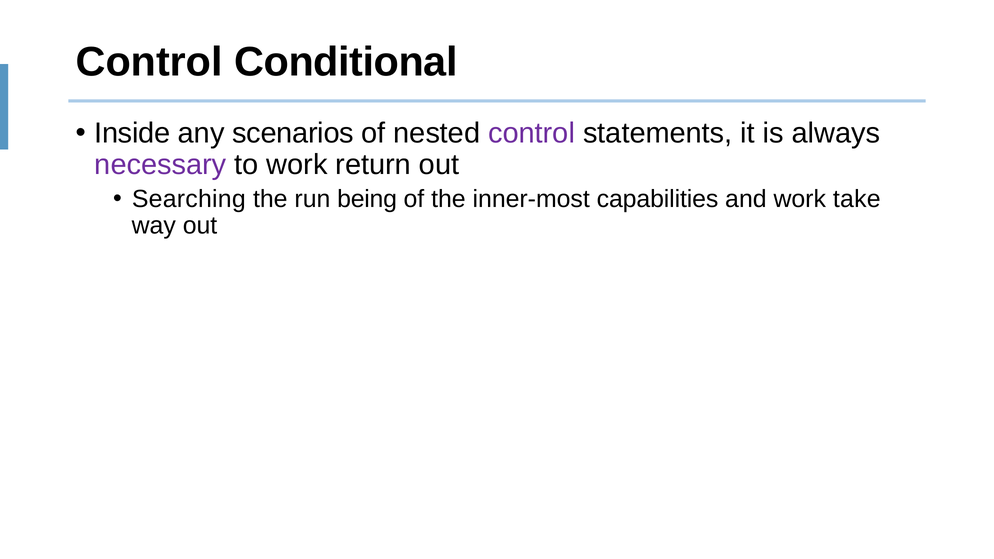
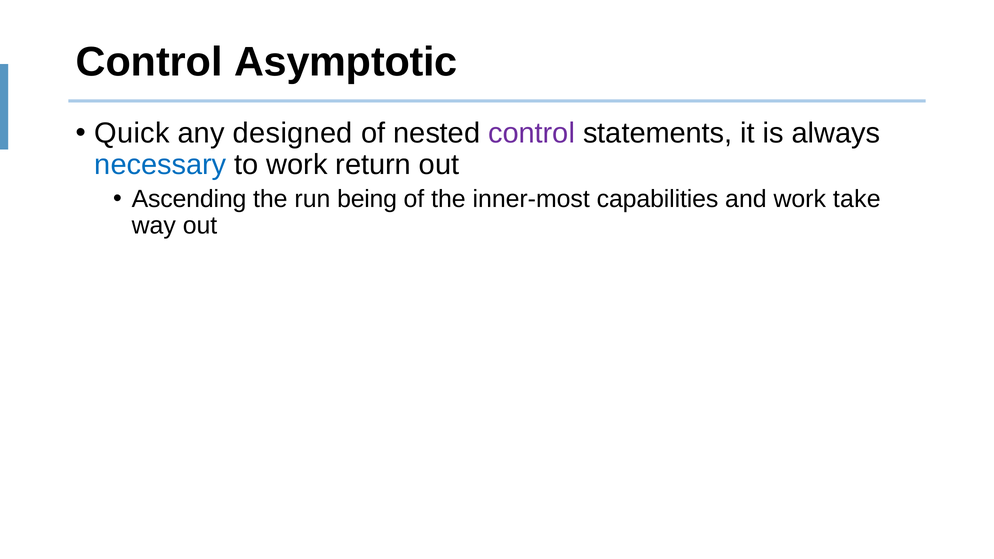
Conditional: Conditional -> Asymptotic (346, 62)
Inside: Inside -> Quick (132, 133)
scenarios: scenarios -> designed (293, 133)
necessary colour: purple -> blue (160, 165)
Searching: Searching -> Ascending (189, 199)
